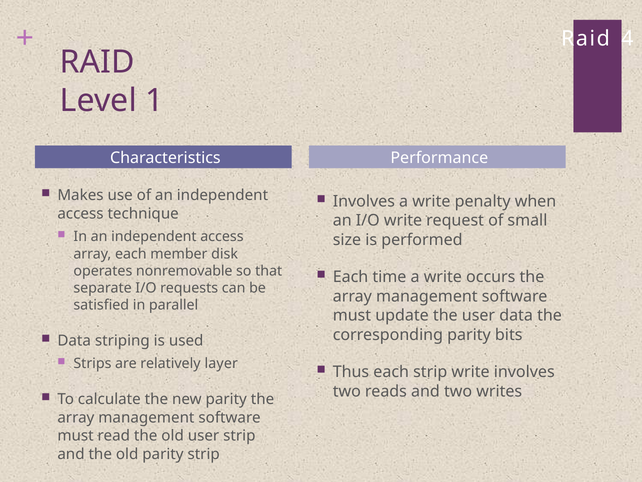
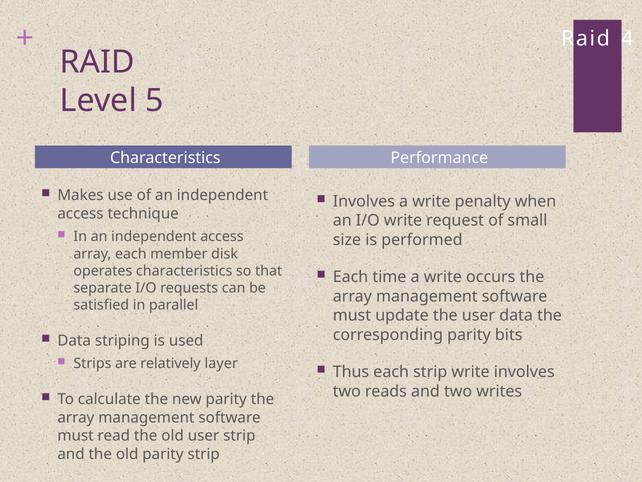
1: 1 -> 5 (154, 101)
operates nonremovable: nonremovable -> characteristics (184, 271)
